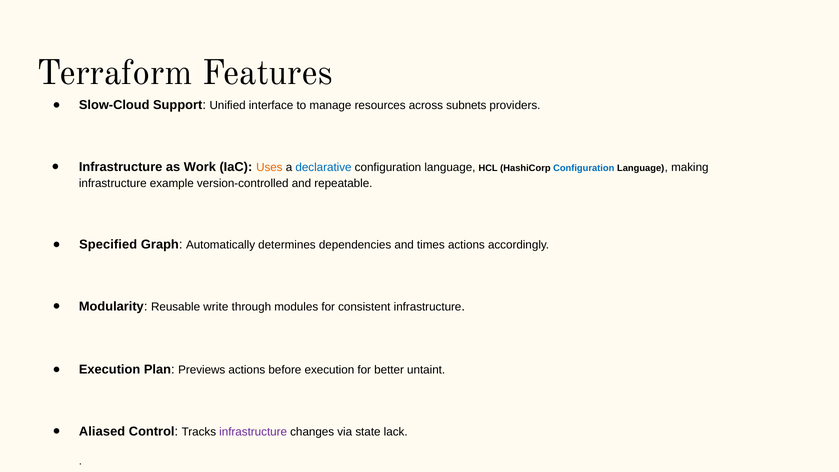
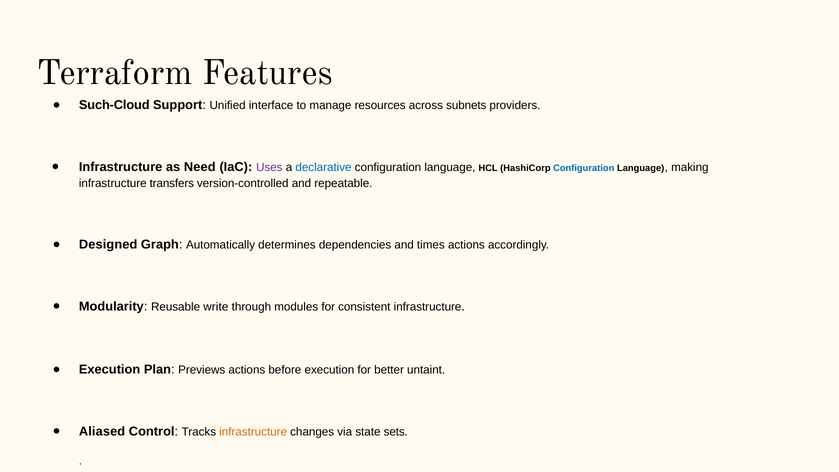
Slow-Cloud: Slow-Cloud -> Such-Cloud (114, 105)
Work: Work -> Need (200, 167)
Uses colour: orange -> purple (269, 167)
example: example -> transfers (172, 184)
Specified: Specified -> Designed (108, 245)
infrastructure colour: purple -> orange (253, 432)
lack: lack -> sets (396, 432)
